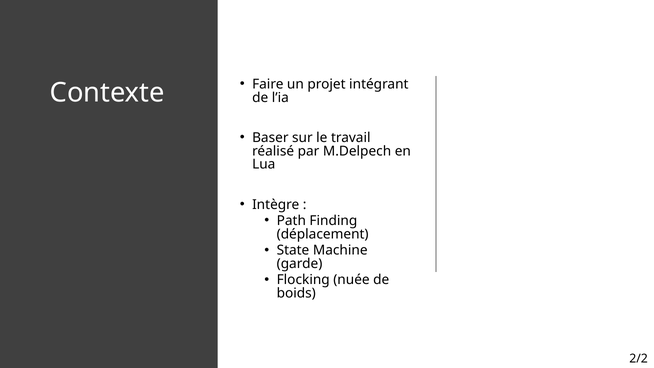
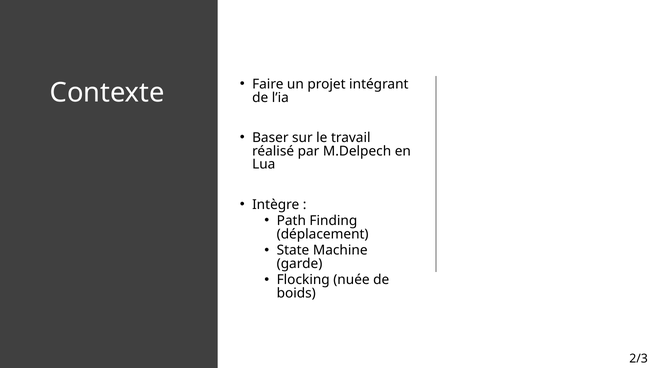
2/2: 2/2 -> 2/3 (639, 359)
